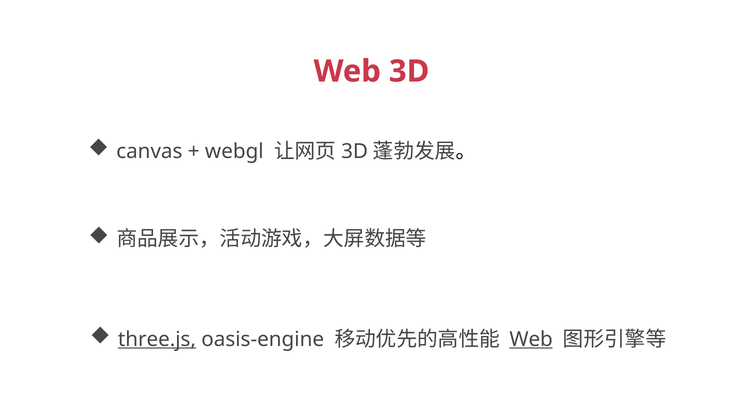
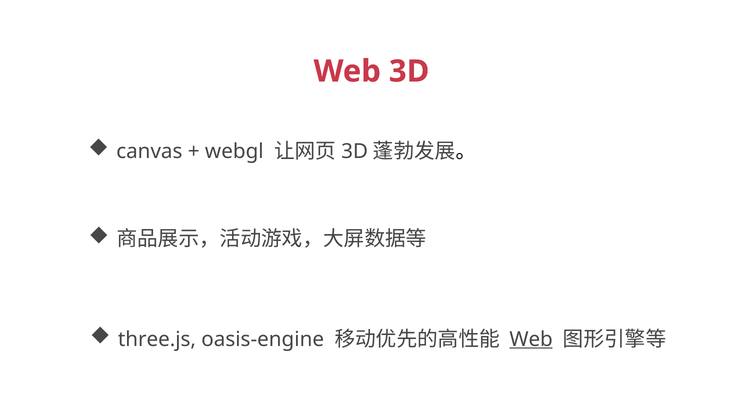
three.js underline: present -> none (157, 339)
